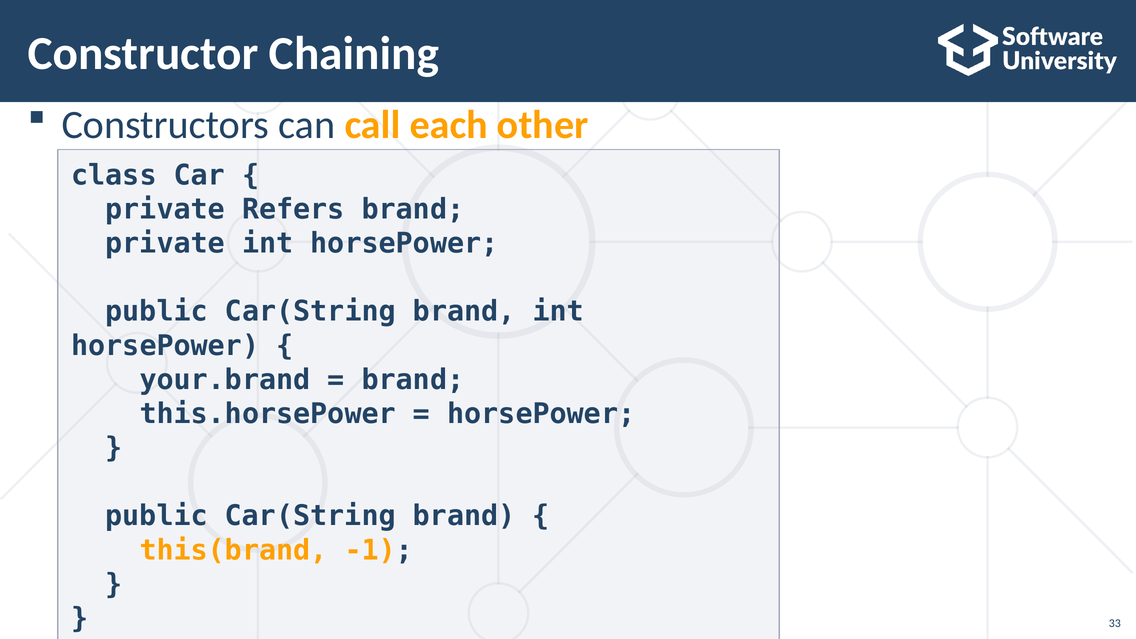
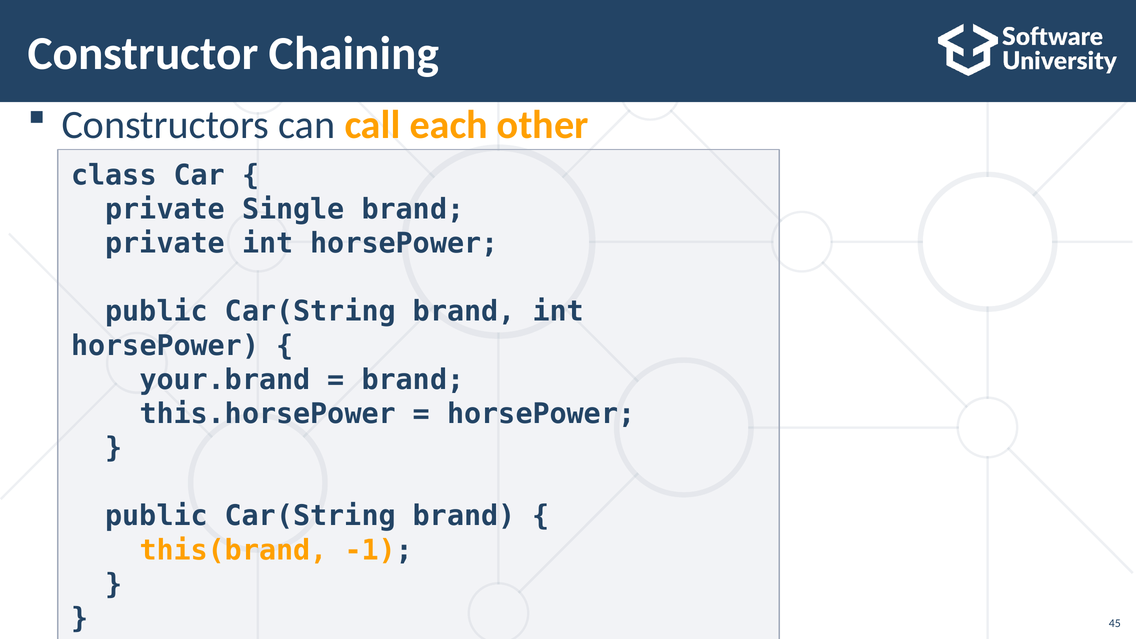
Refers: Refers -> Single (293, 209)
33: 33 -> 45 (1115, 623)
